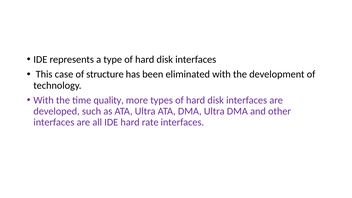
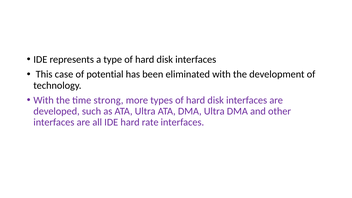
structure: structure -> potential (105, 74)
quality: quality -> strong (109, 100)
